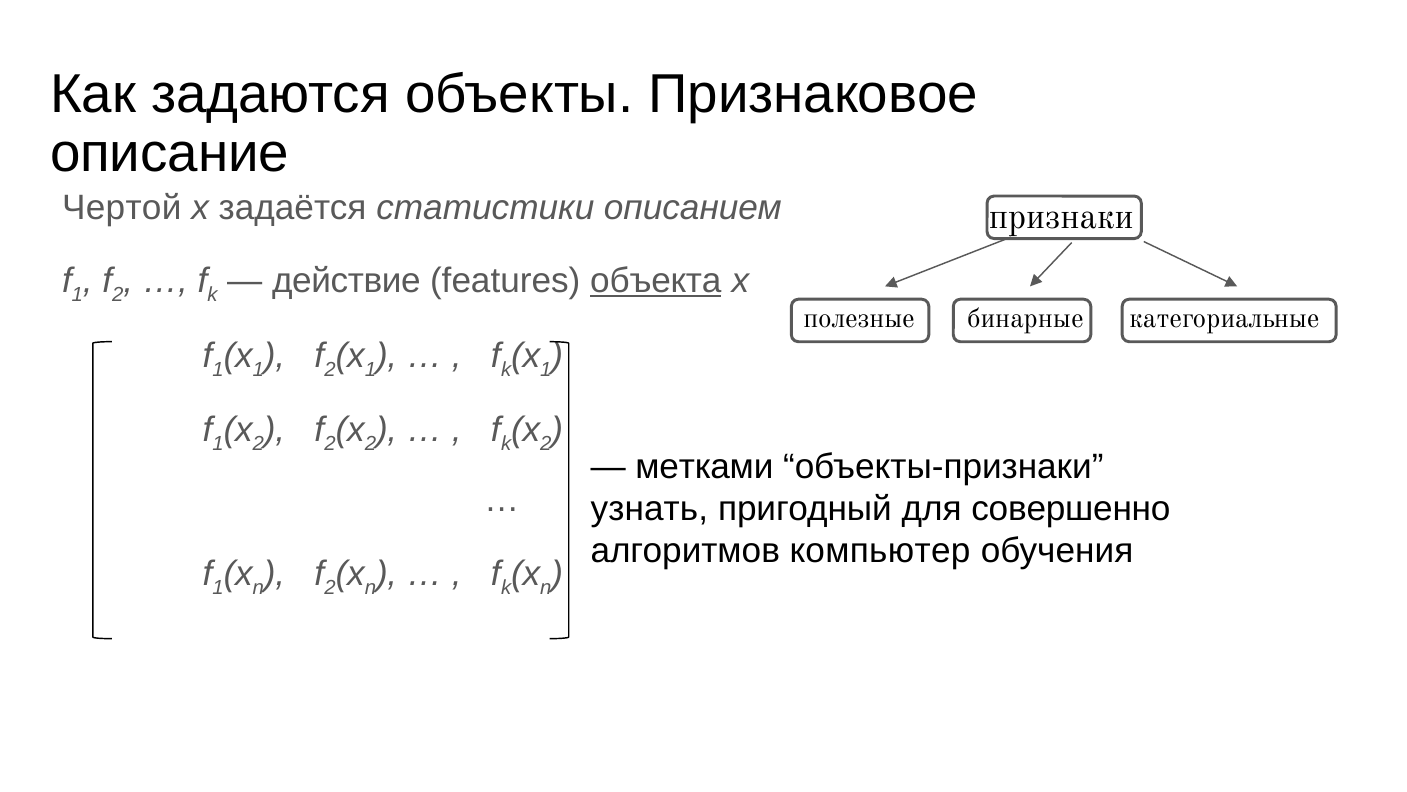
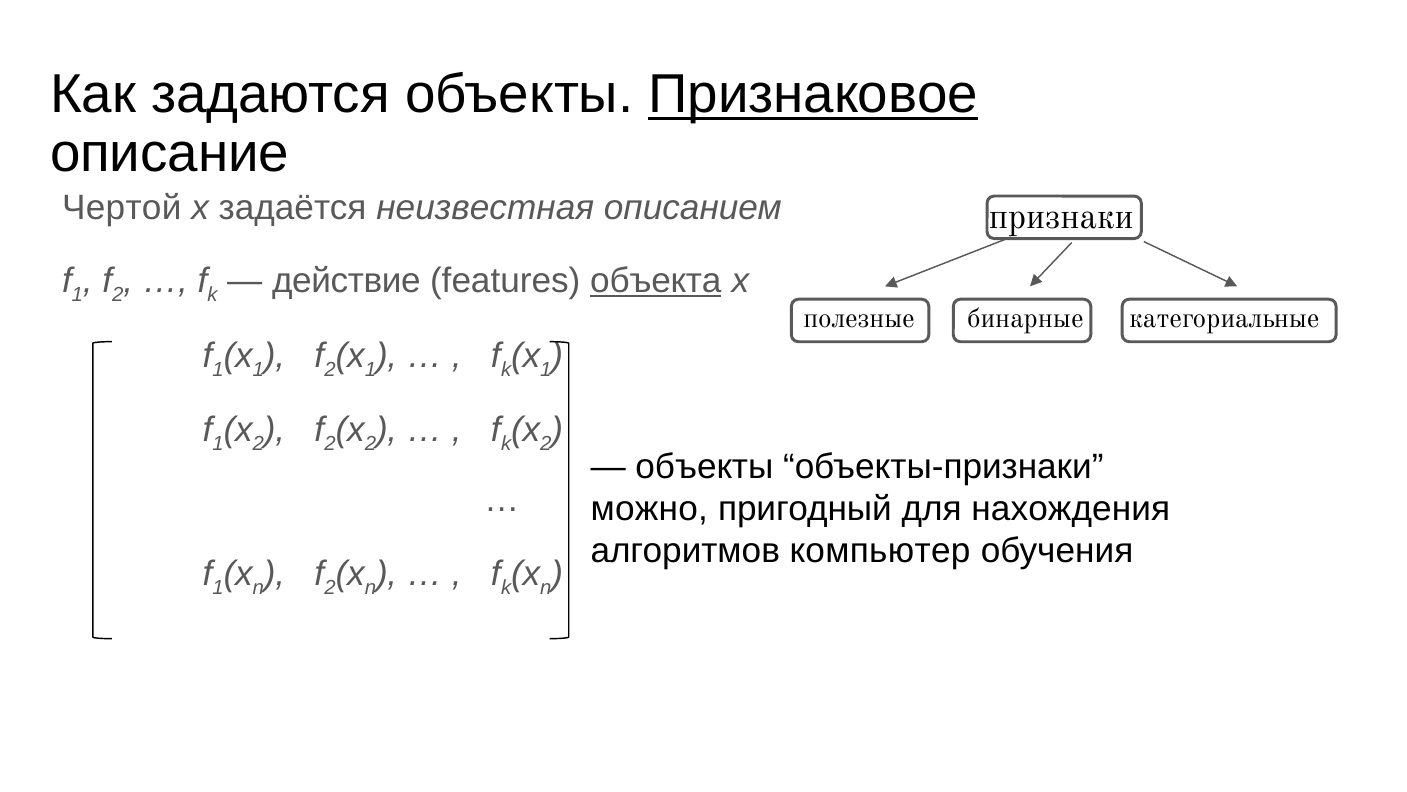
Признаковое underline: none -> present (813, 95)
статистики: статистики -> неизвестная (485, 208)
метками: метками -> объекты (704, 467)
узнать: узнать -> можно (649, 509)
совершенно: совершенно -> нахождения (1071, 509)
